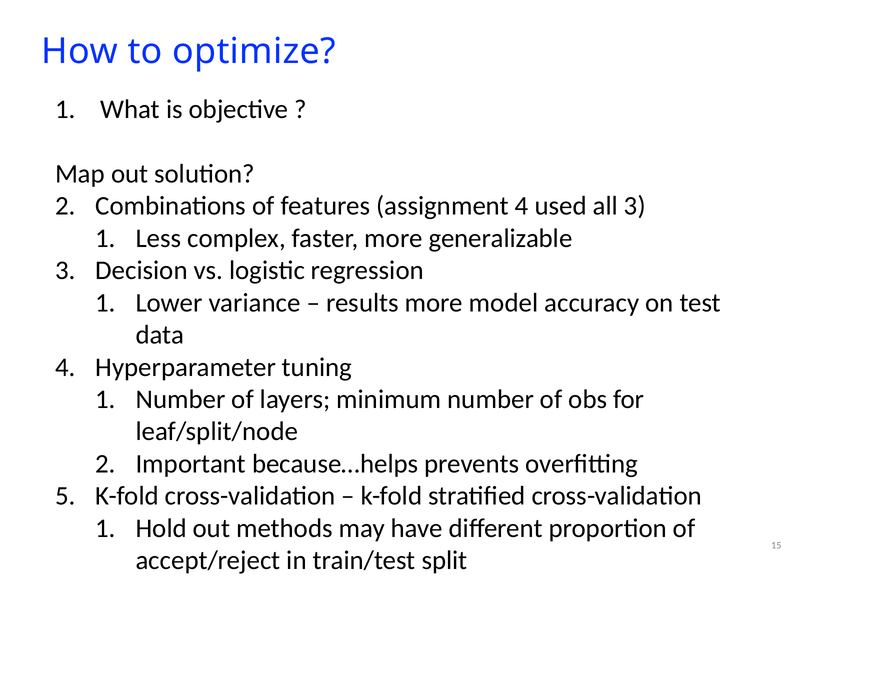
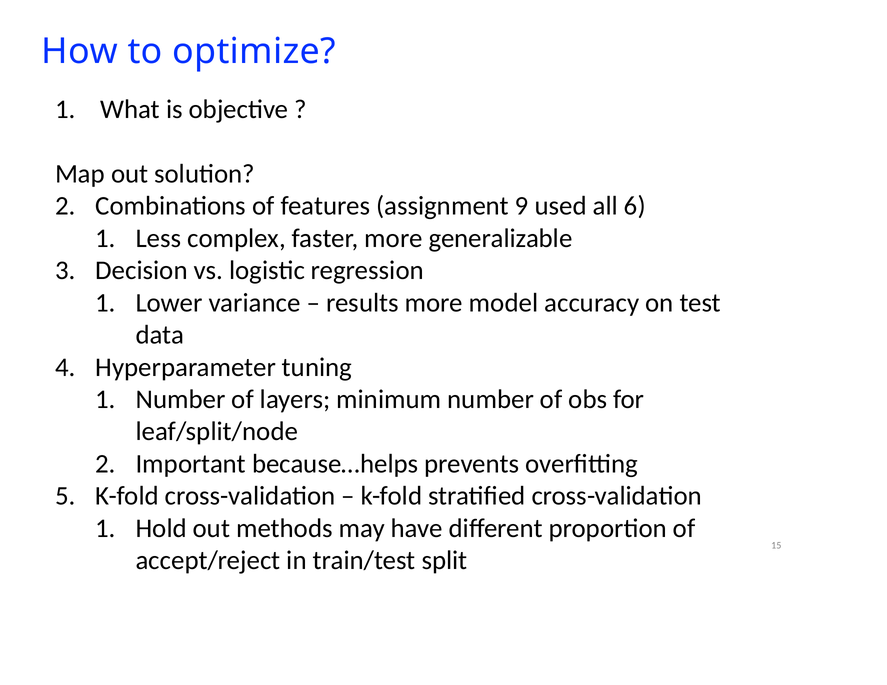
assignment 4: 4 -> 9 (522, 206)
all 3: 3 -> 6 (635, 206)
